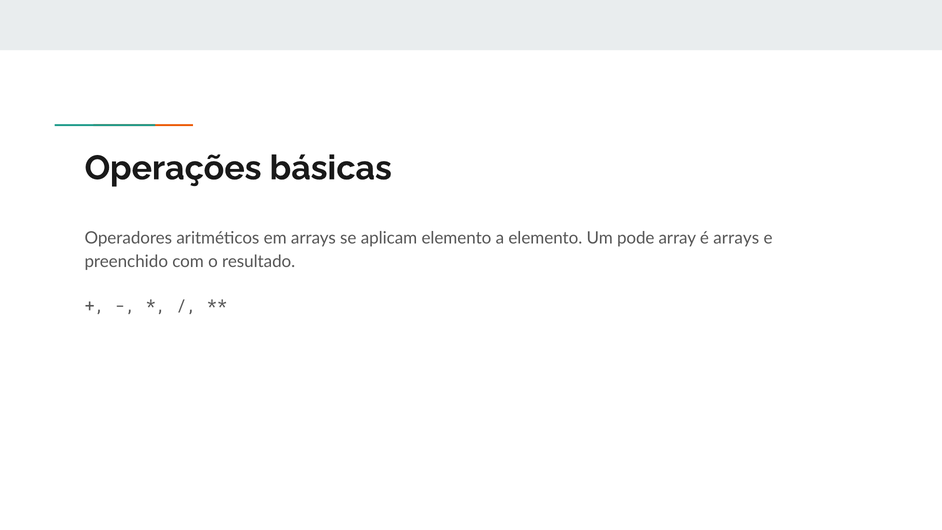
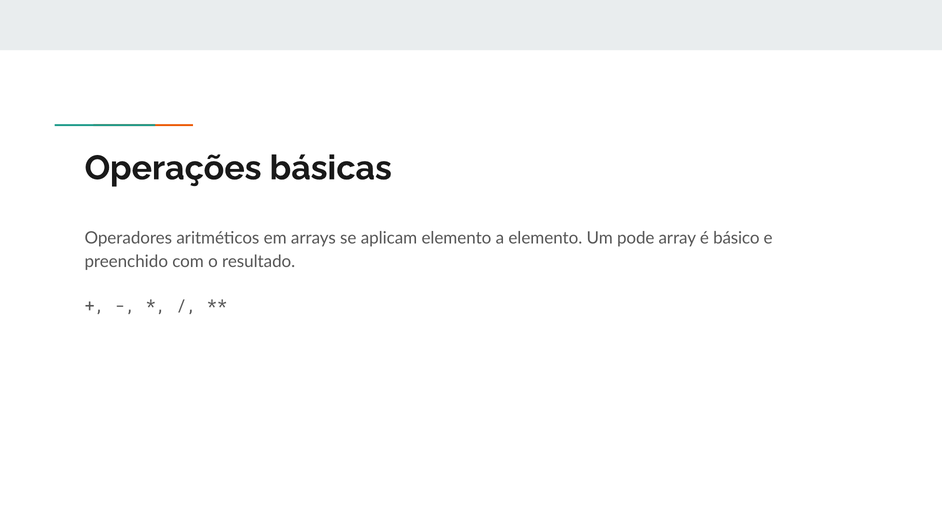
é arrays: arrays -> básico (736, 238)
